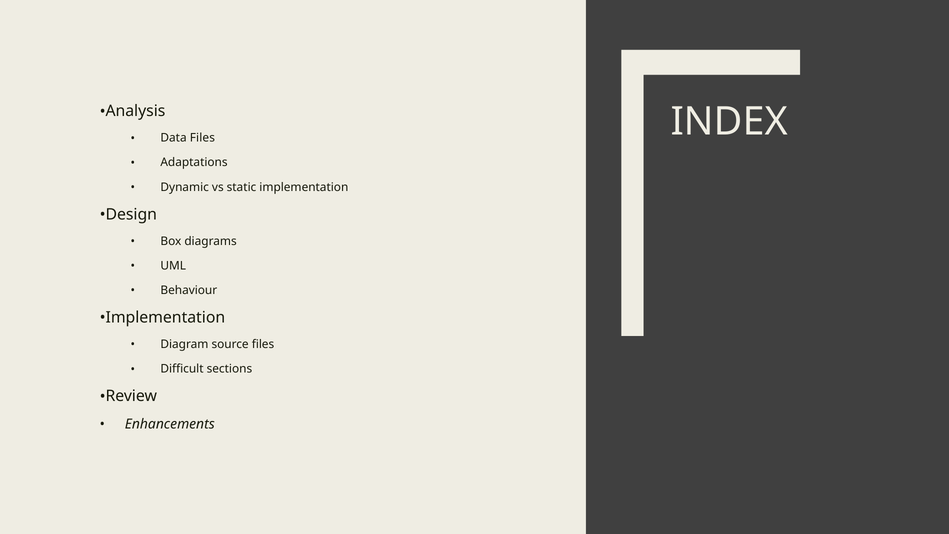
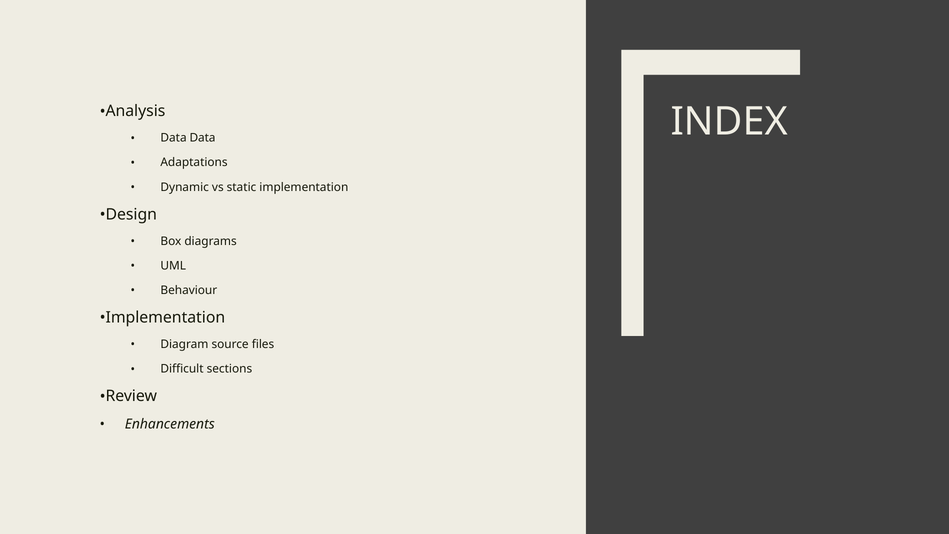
Data Files: Files -> Data (203, 138)
